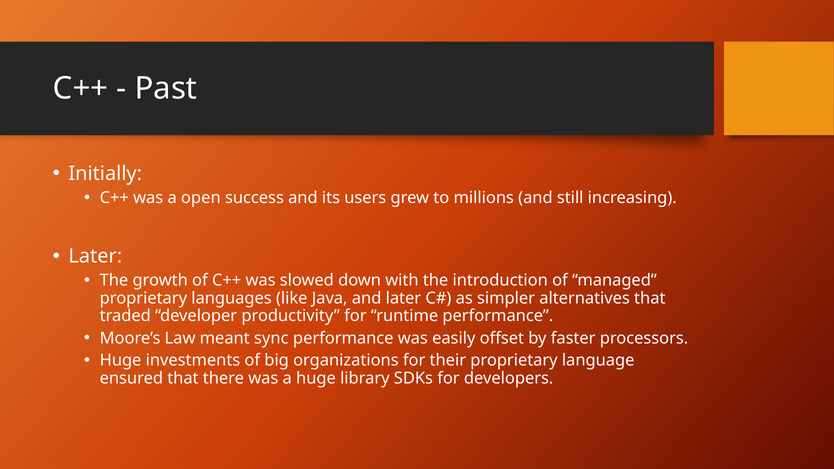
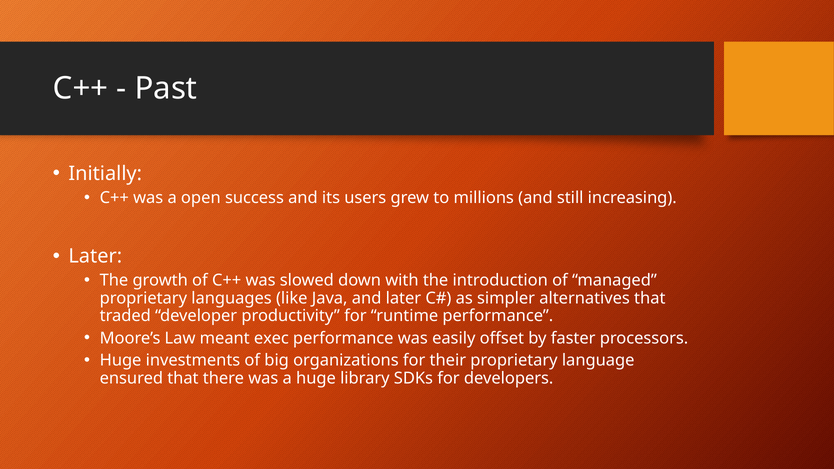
sync: sync -> exec (271, 338)
